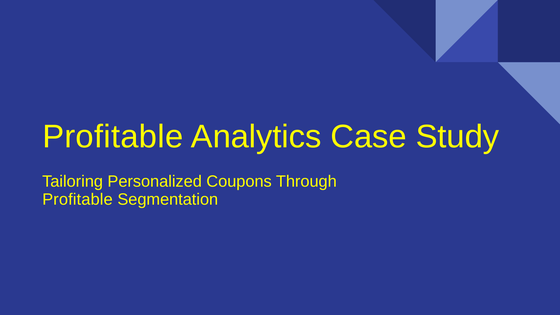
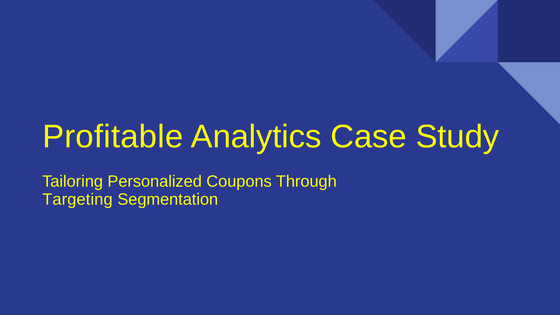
Profitable: Profitable -> Targeting (77, 199)
